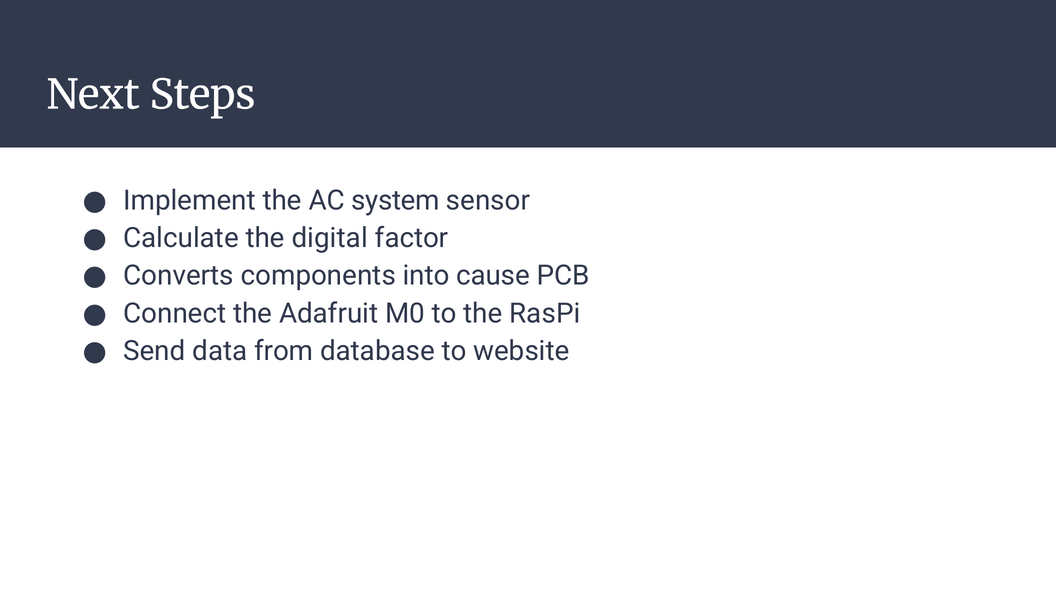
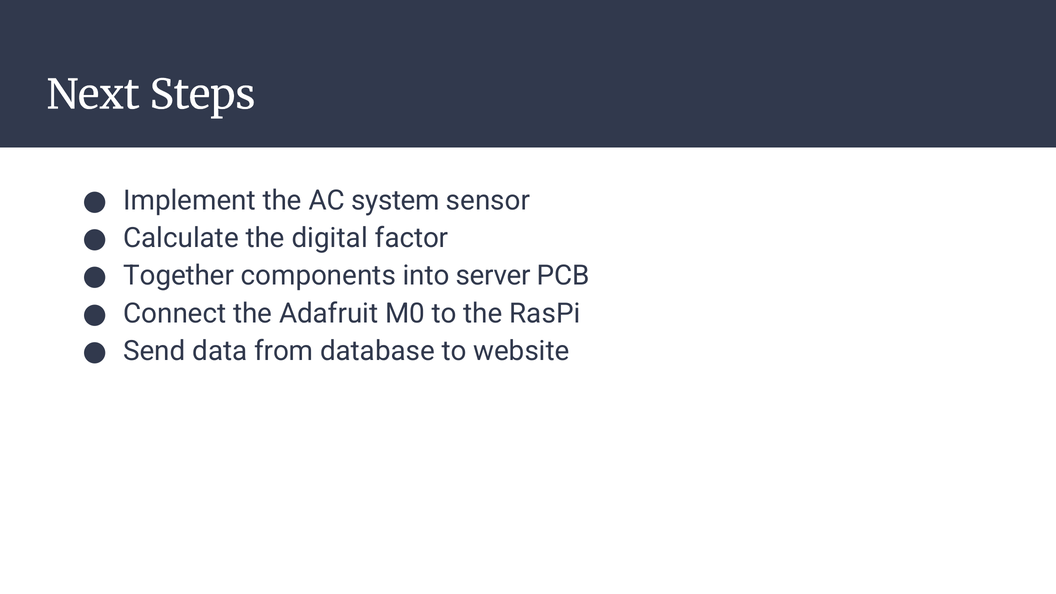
Converts: Converts -> Together (179, 276)
cause: cause -> server (493, 276)
